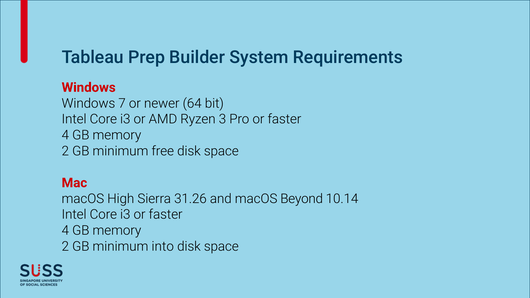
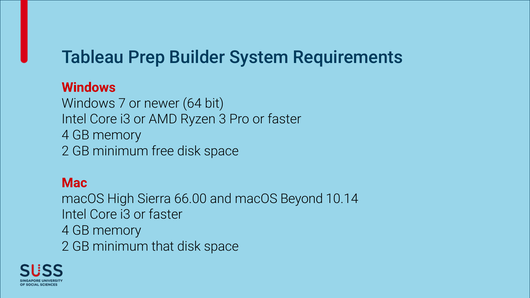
31.26: 31.26 -> 66.00 (190, 199)
into: into -> that (163, 247)
